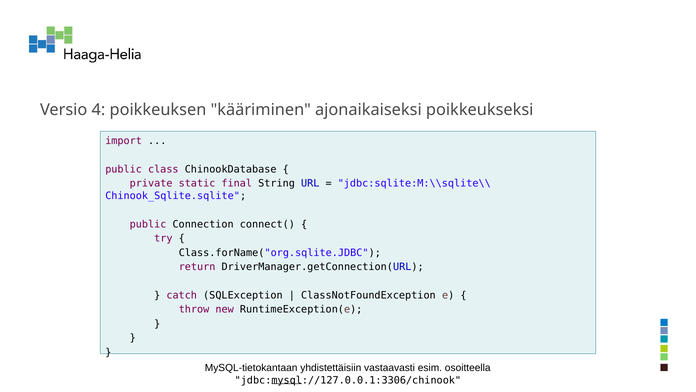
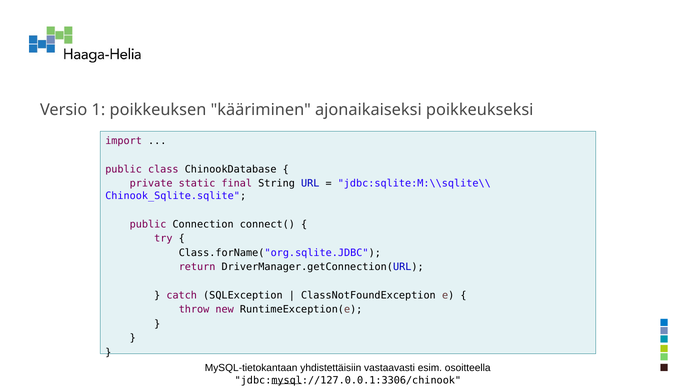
4: 4 -> 1 (98, 110)
